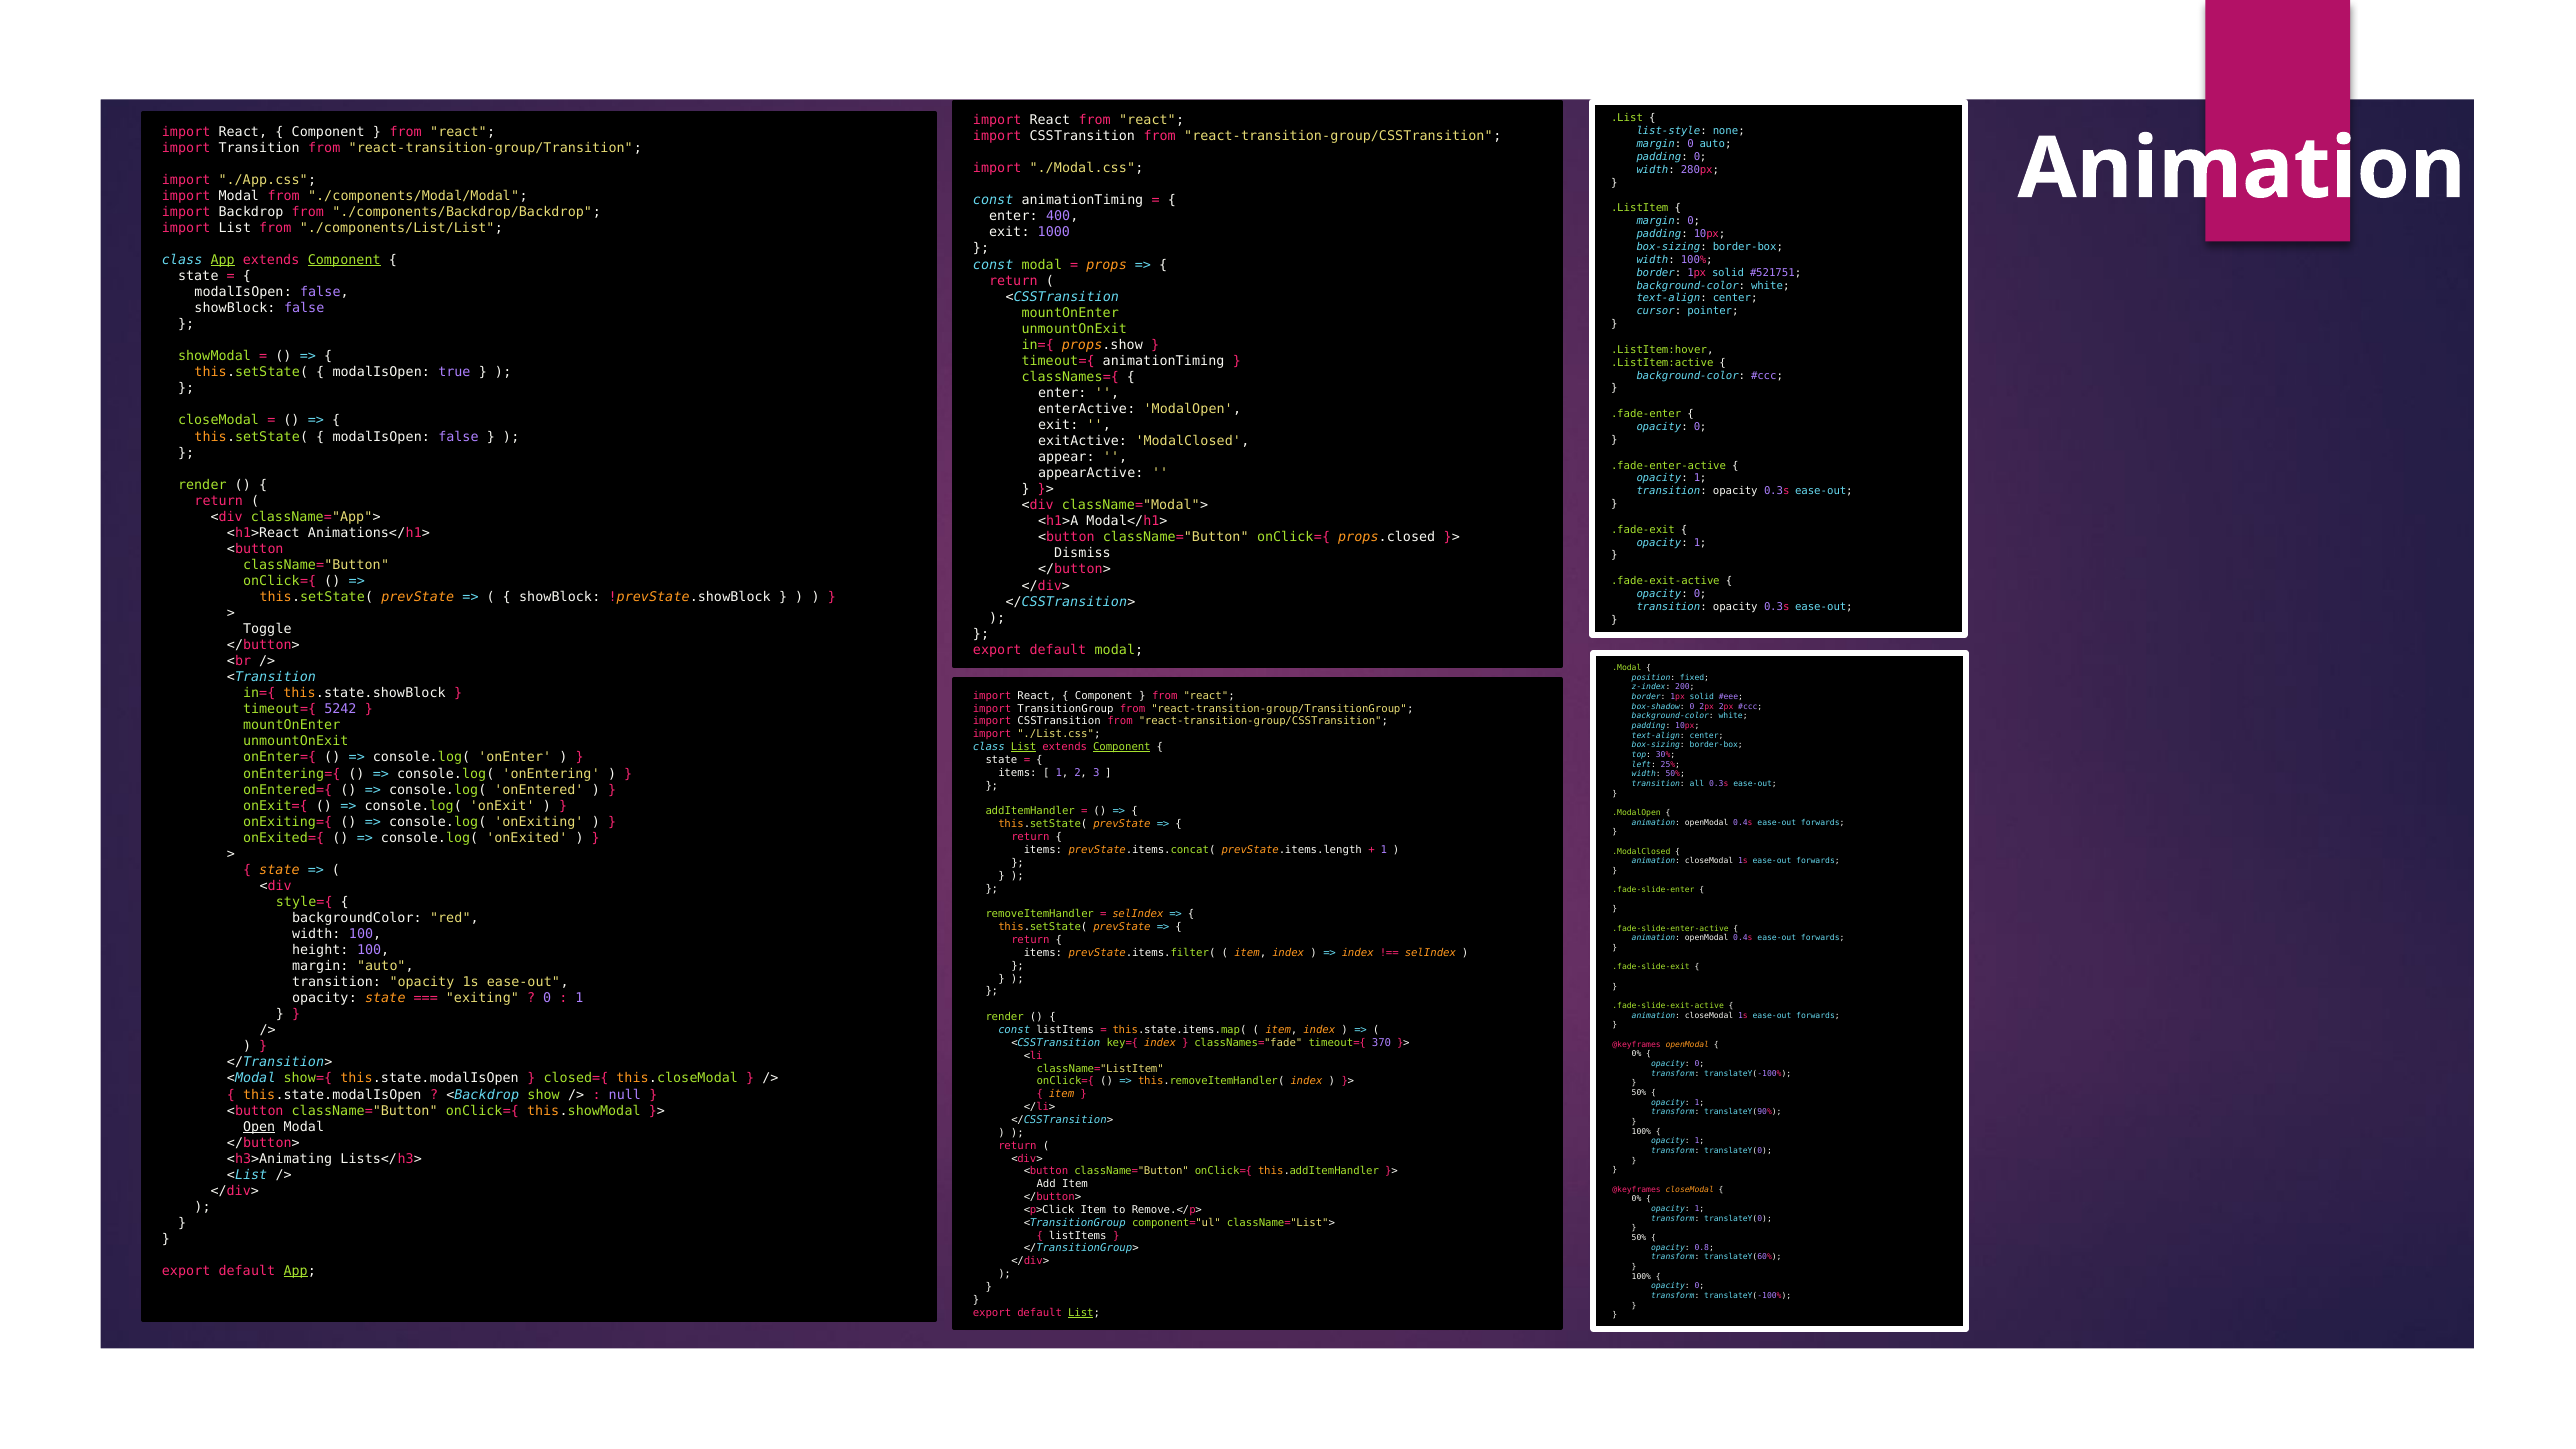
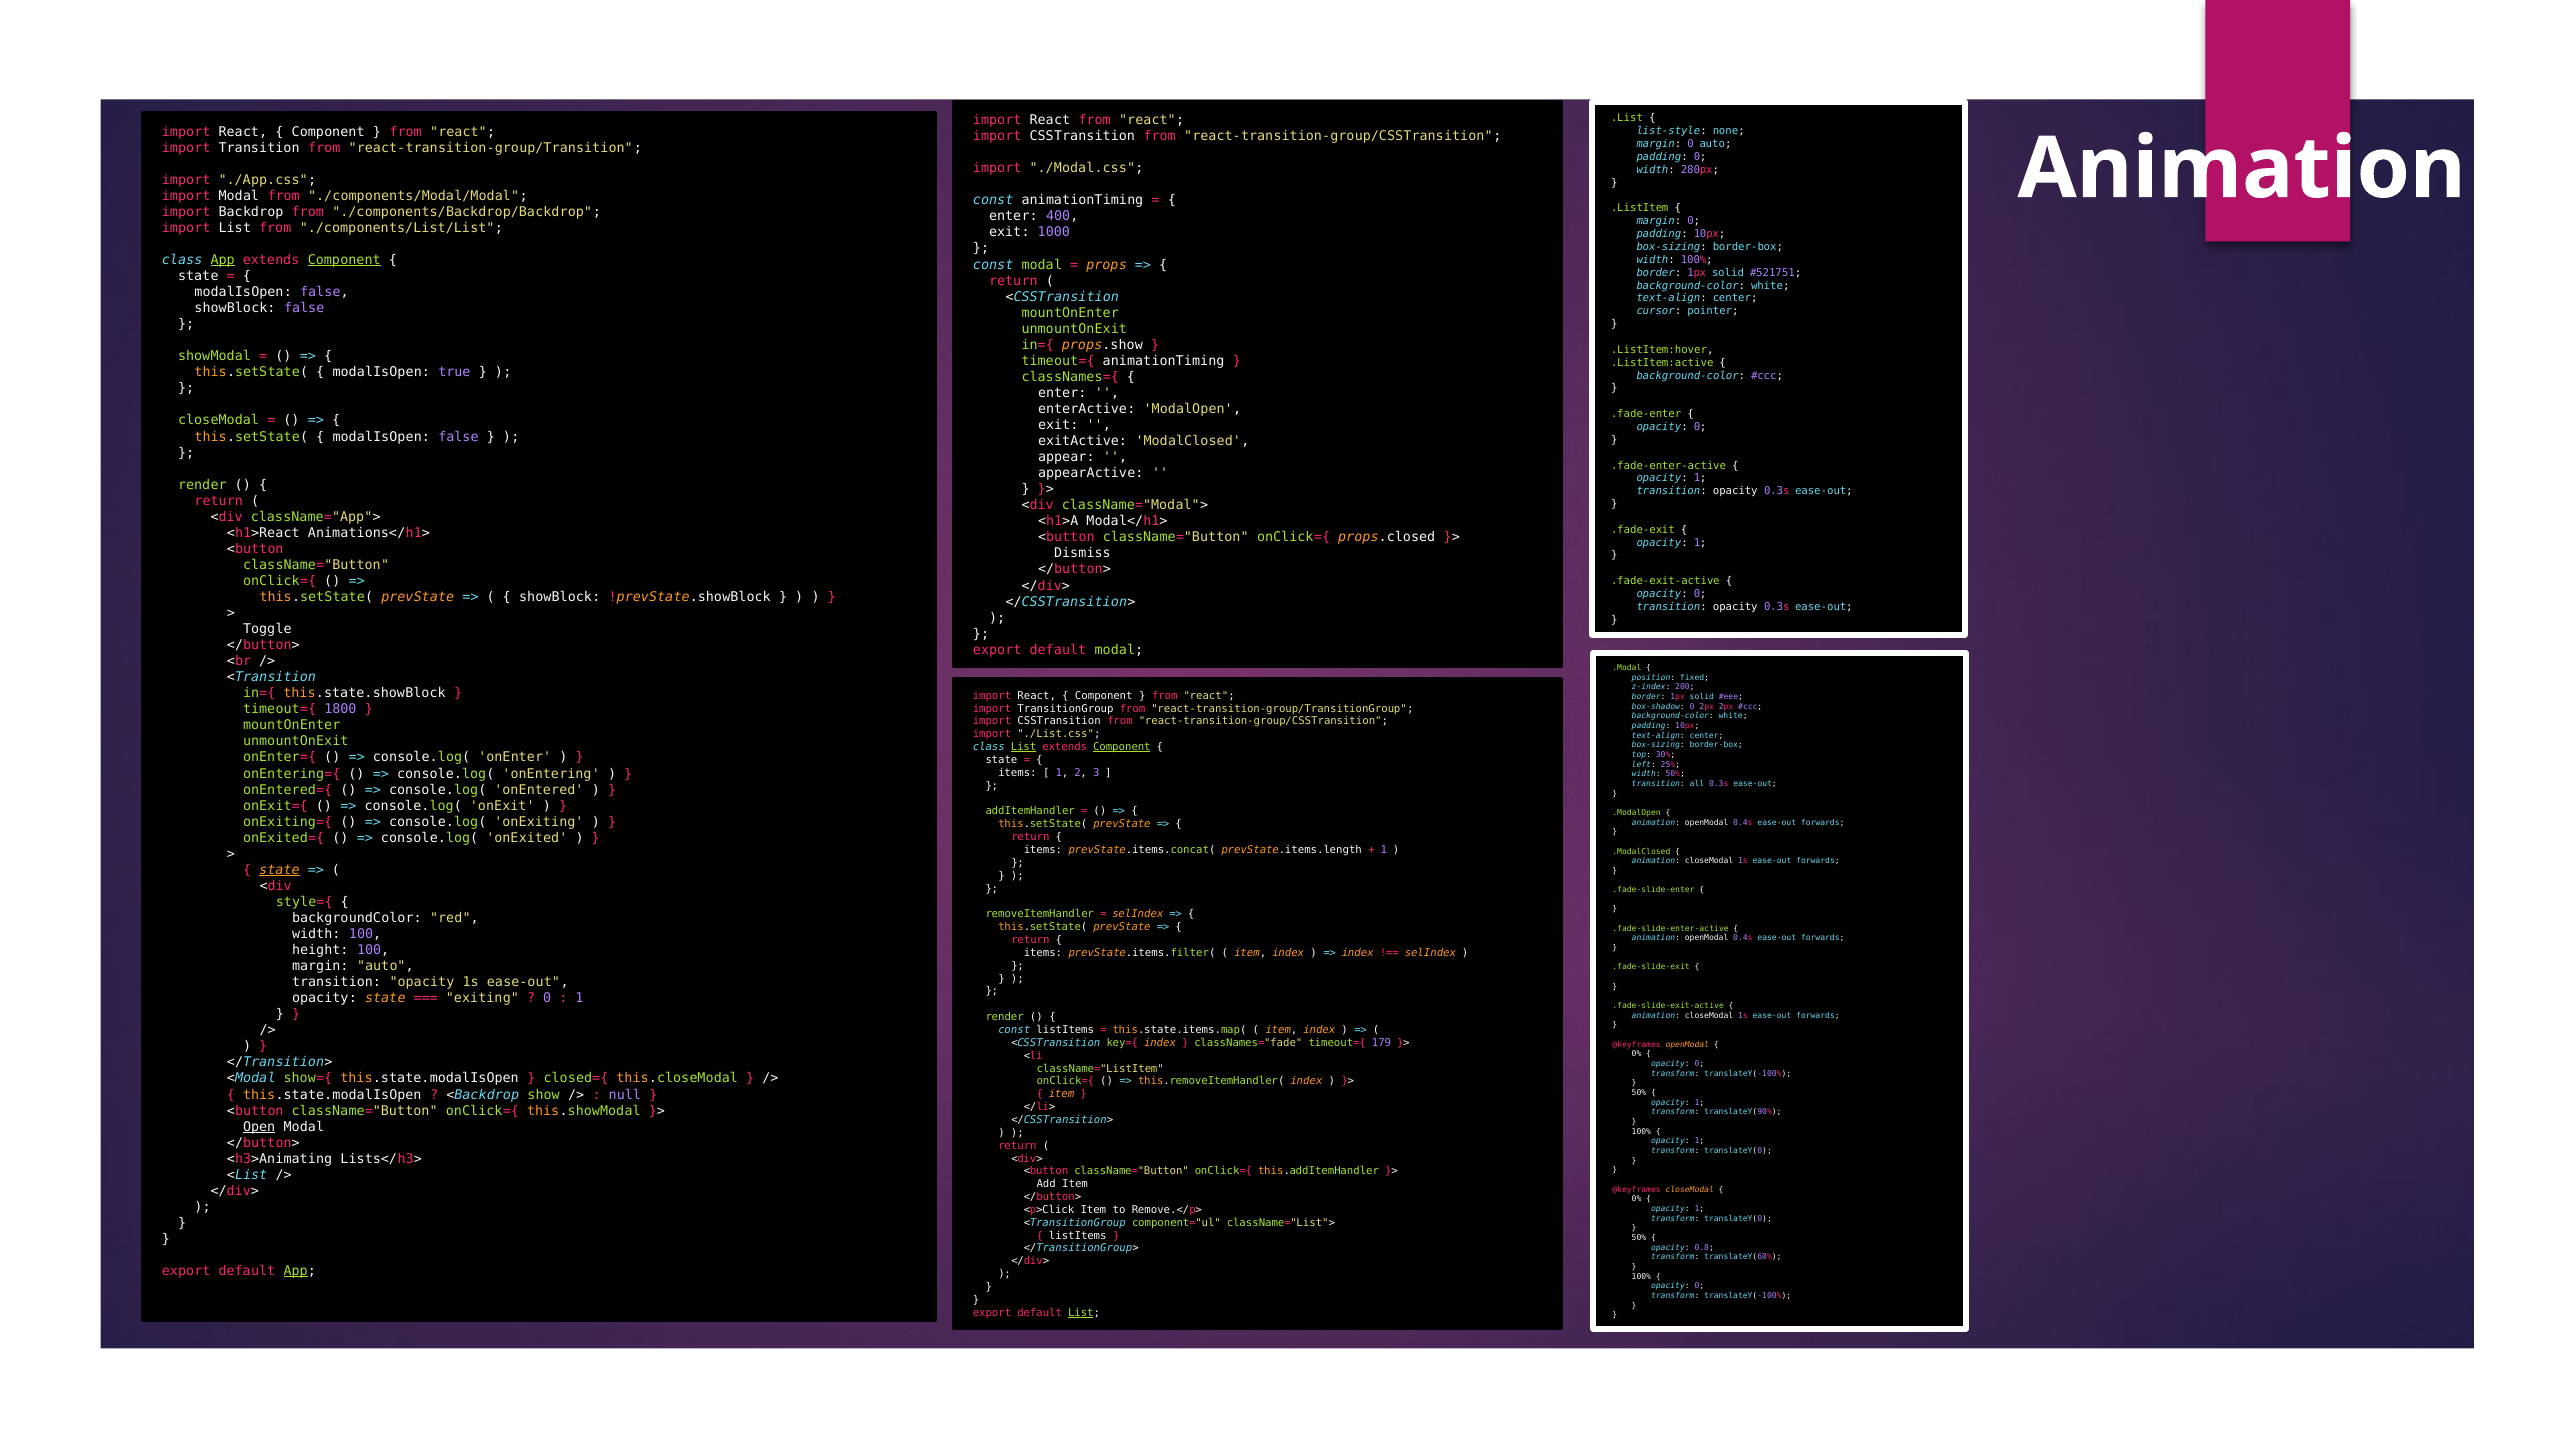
5242: 5242 -> 1800 (340, 709)
state underline: none -> present (279, 870)
370: 370 -> 179 (1381, 1043)
